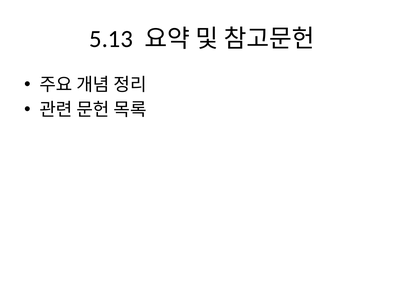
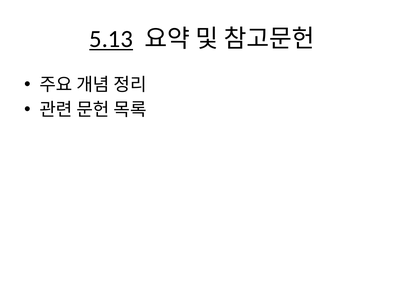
5.13 underline: none -> present (111, 39)
